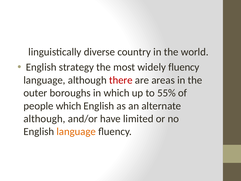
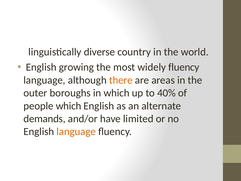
strategy: strategy -> growing (76, 67)
there colour: red -> orange (121, 80)
55%: 55% -> 40% (166, 93)
although: although -> demands (45, 119)
